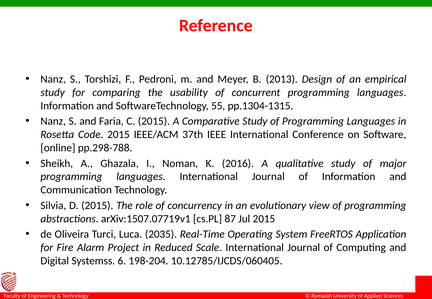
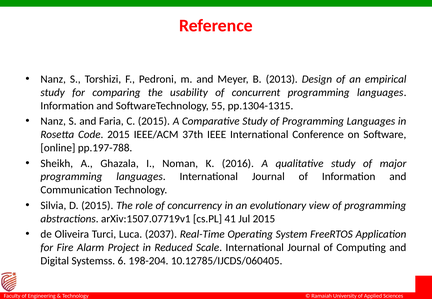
pp.298-788: pp.298-788 -> pp.197-788 (105, 148)
87: 87 -> 41 (230, 219)
2035: 2035 -> 2037 (161, 234)
